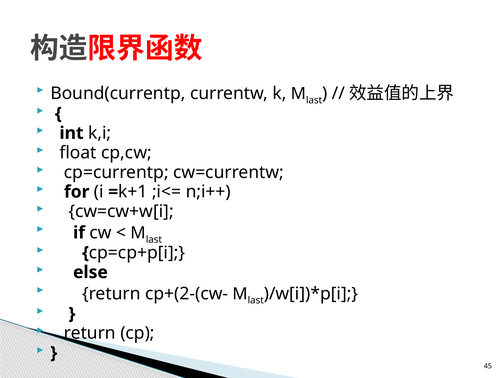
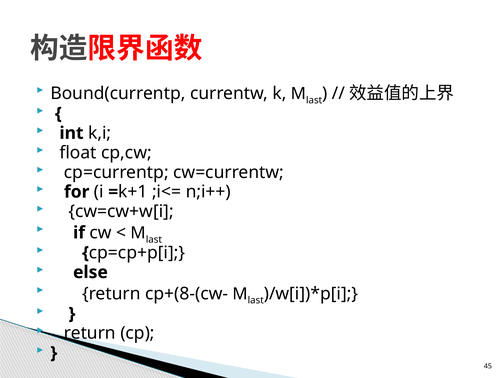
cp+(2-(cw-: cp+(2-(cw- -> cp+(8-(cw- (187, 294)
